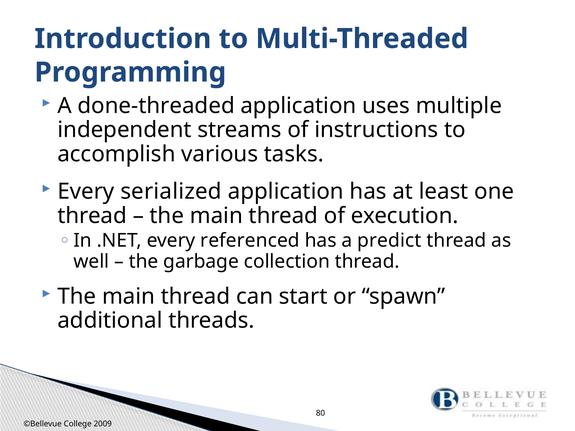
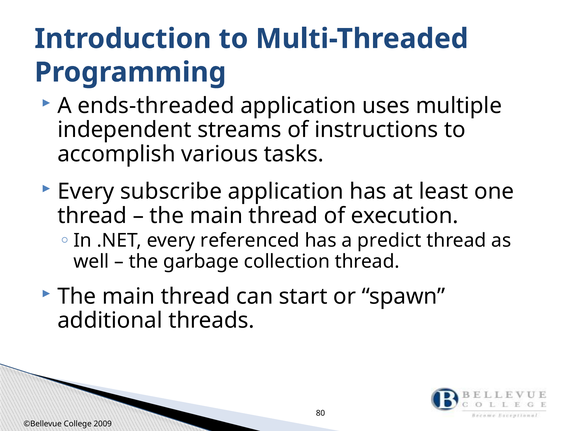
done-threaded: done-threaded -> ends-threaded (156, 106)
serialized: serialized -> subscribe (171, 192)
